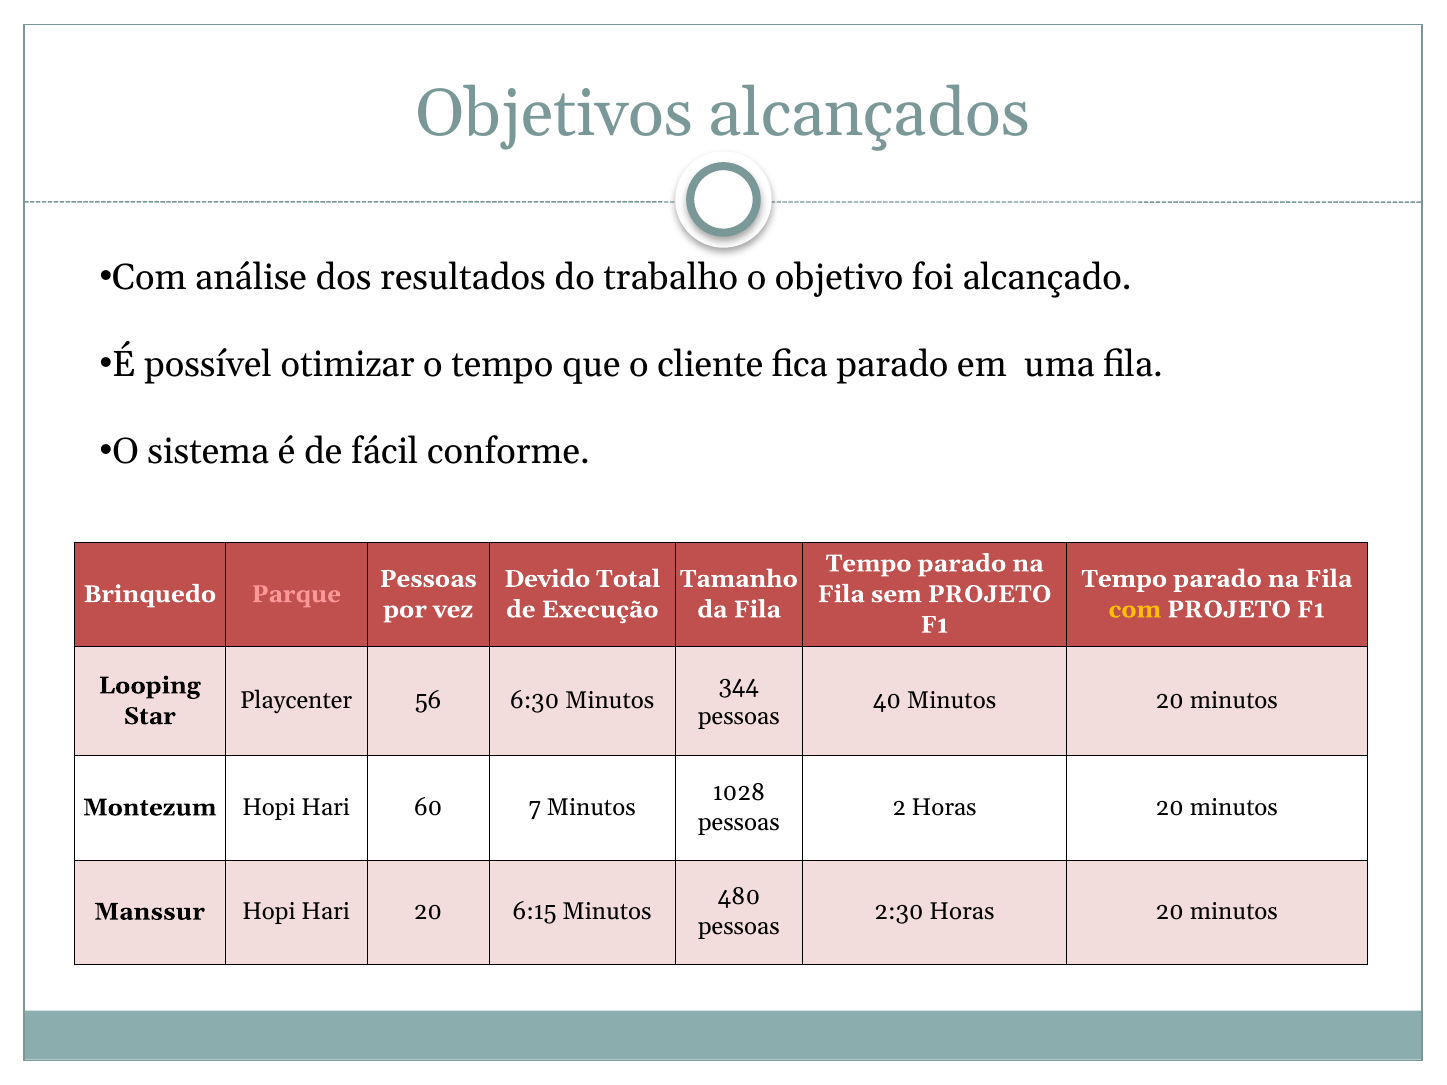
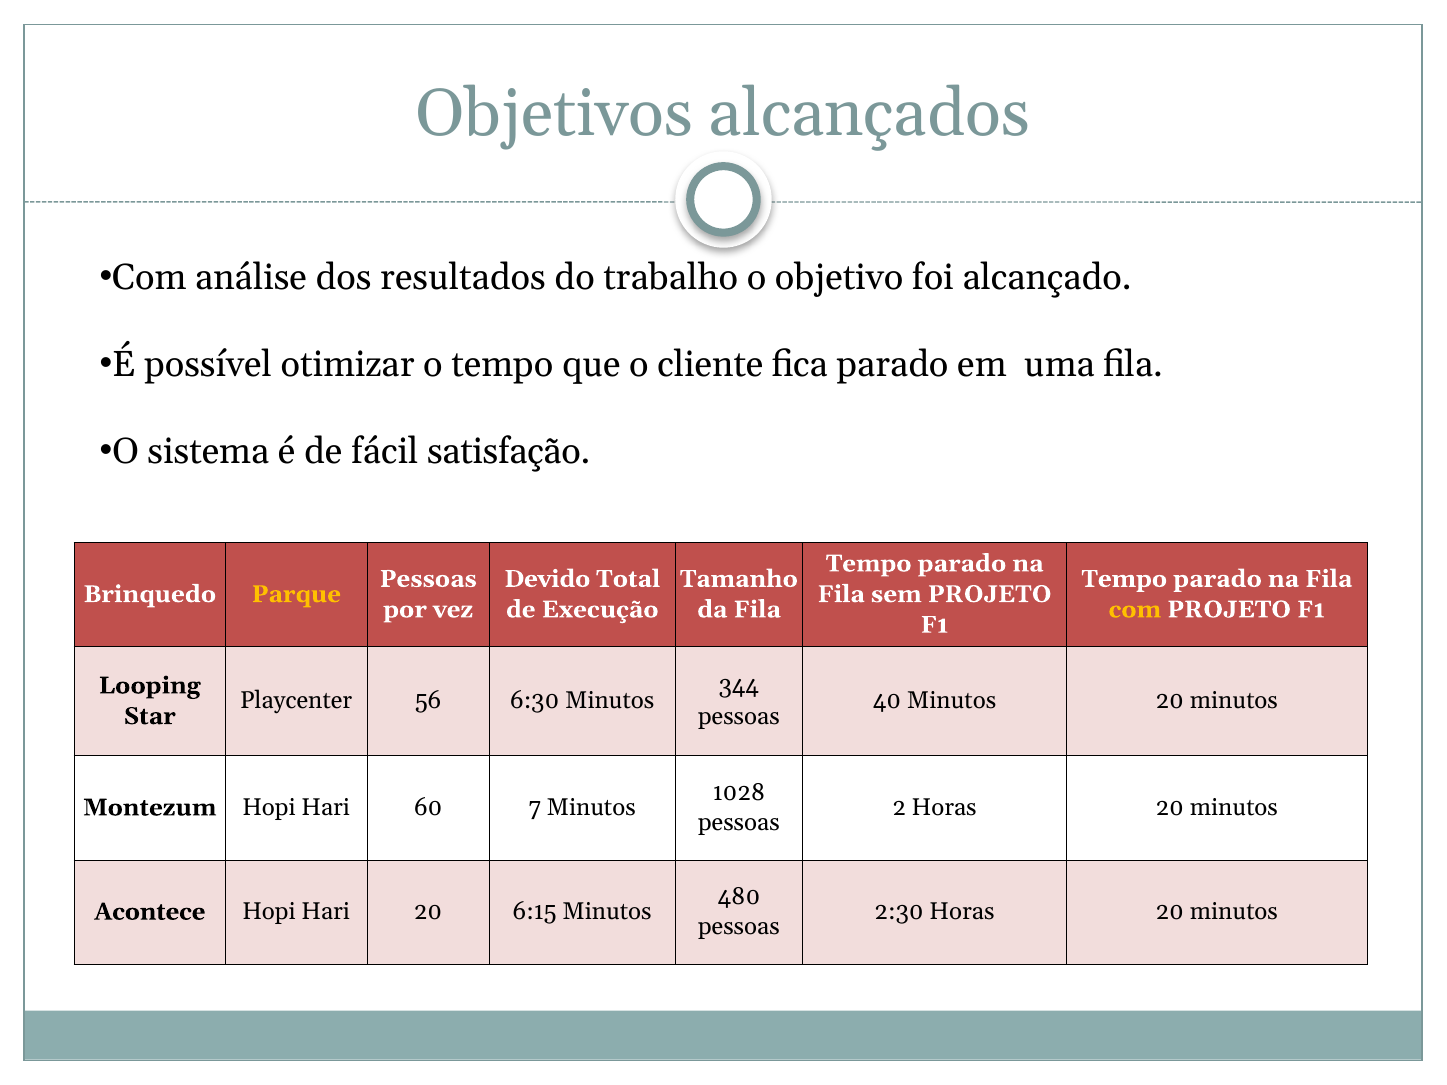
conforme: conforme -> satisfação (509, 451)
Parque colour: pink -> yellow (296, 594)
Manssur: Manssur -> Acontece (150, 912)
